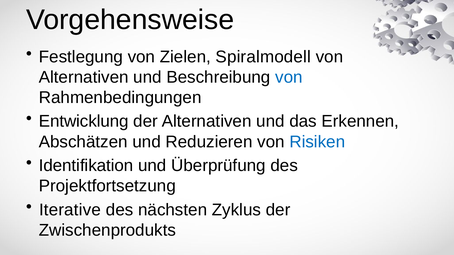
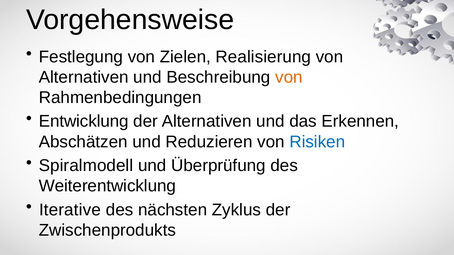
Spiralmodell: Spiralmodell -> Realisierung (263, 57)
von colour: blue -> orange (289, 77)
Identifikation: Identifikation -> Spiralmodell (86, 166)
Projektfortsetzung: Projektfortsetzung -> Weiterentwicklung (107, 186)
